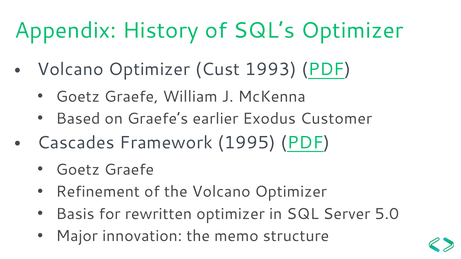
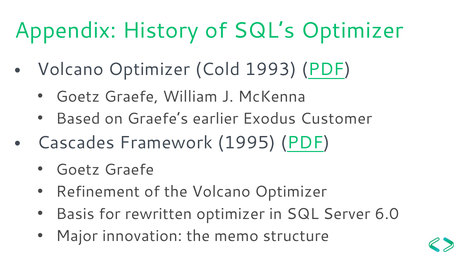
Cust: Cust -> Cold (218, 70)
5.0: 5.0 -> 6.0 (387, 214)
